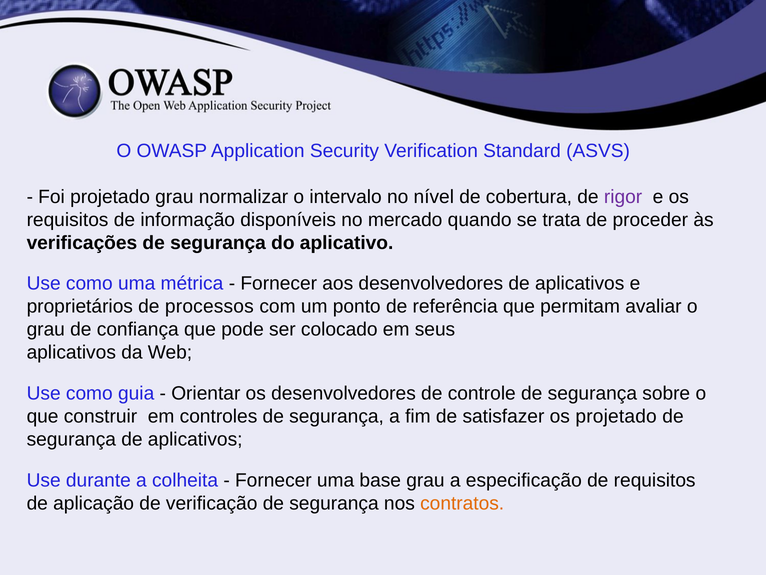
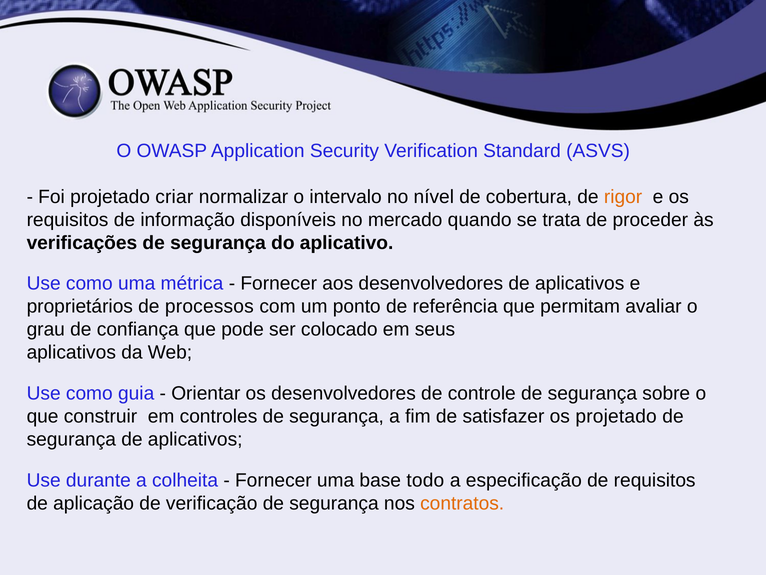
projetado grau: grau -> criar (174, 197)
rigor colour: purple -> orange (623, 197)
base grau: grau -> todo (425, 480)
